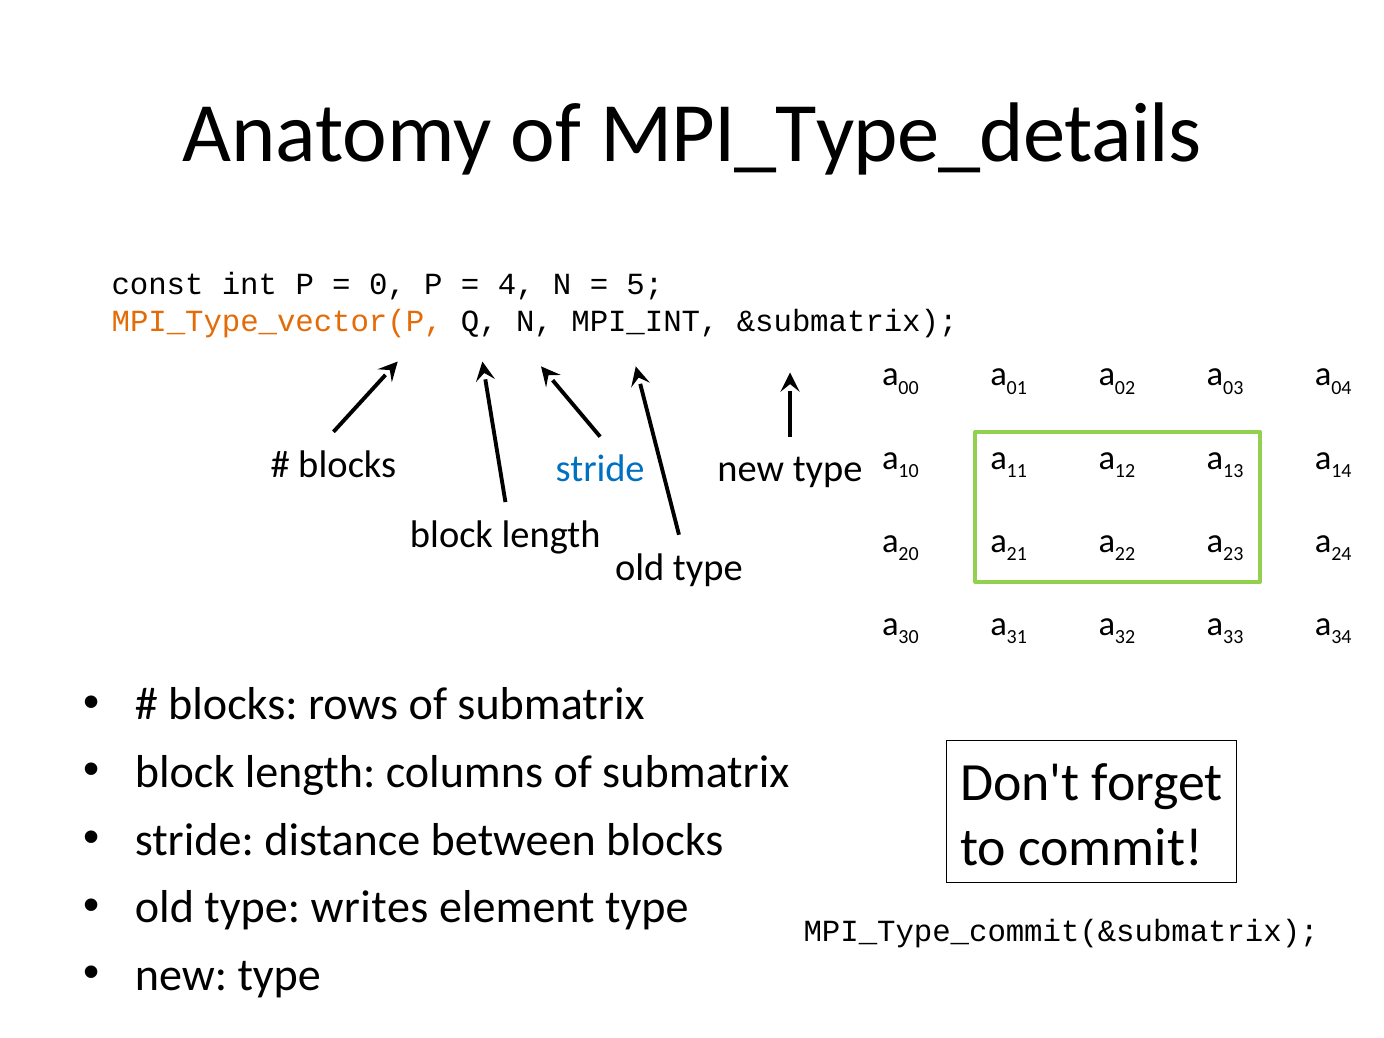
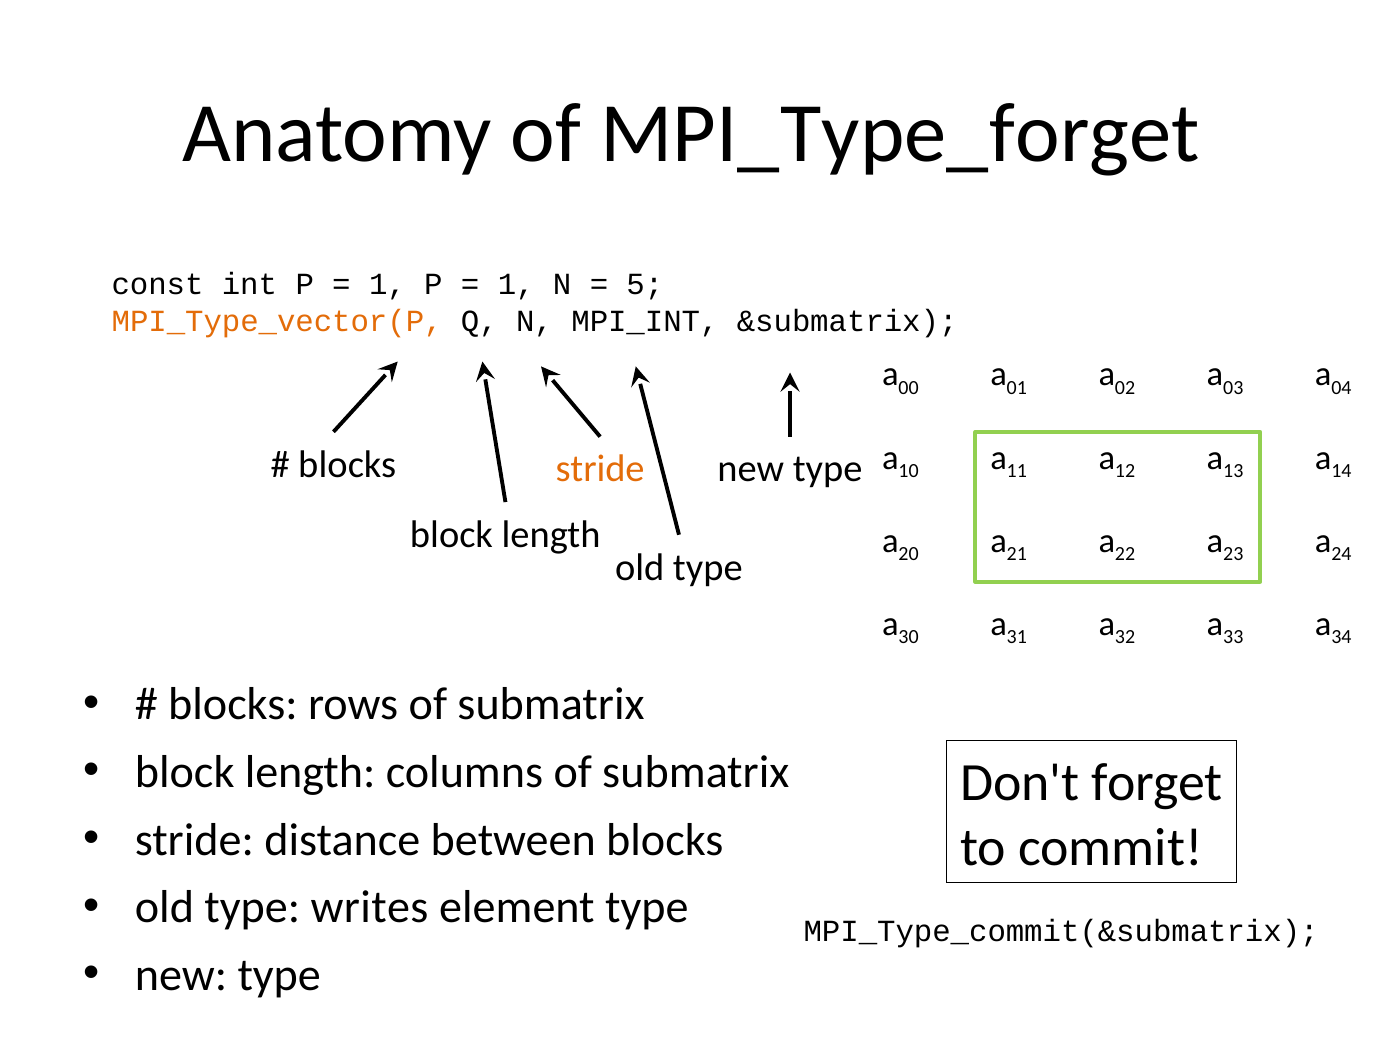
MPI_Type_details: MPI_Type_details -> MPI_Type_forget (900, 134)
0: 0 -> 1 (387, 285)
4: 4 -> 1 (516, 285)
stride colour: blue -> orange (600, 469)
